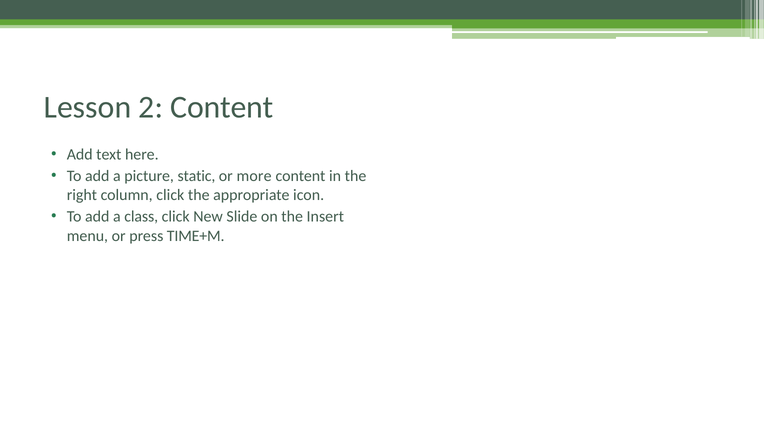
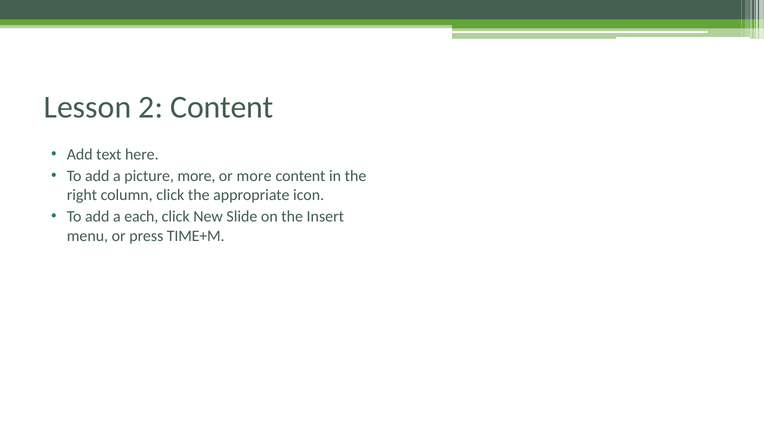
picture static: static -> more (196, 176)
class: class -> each (141, 217)
